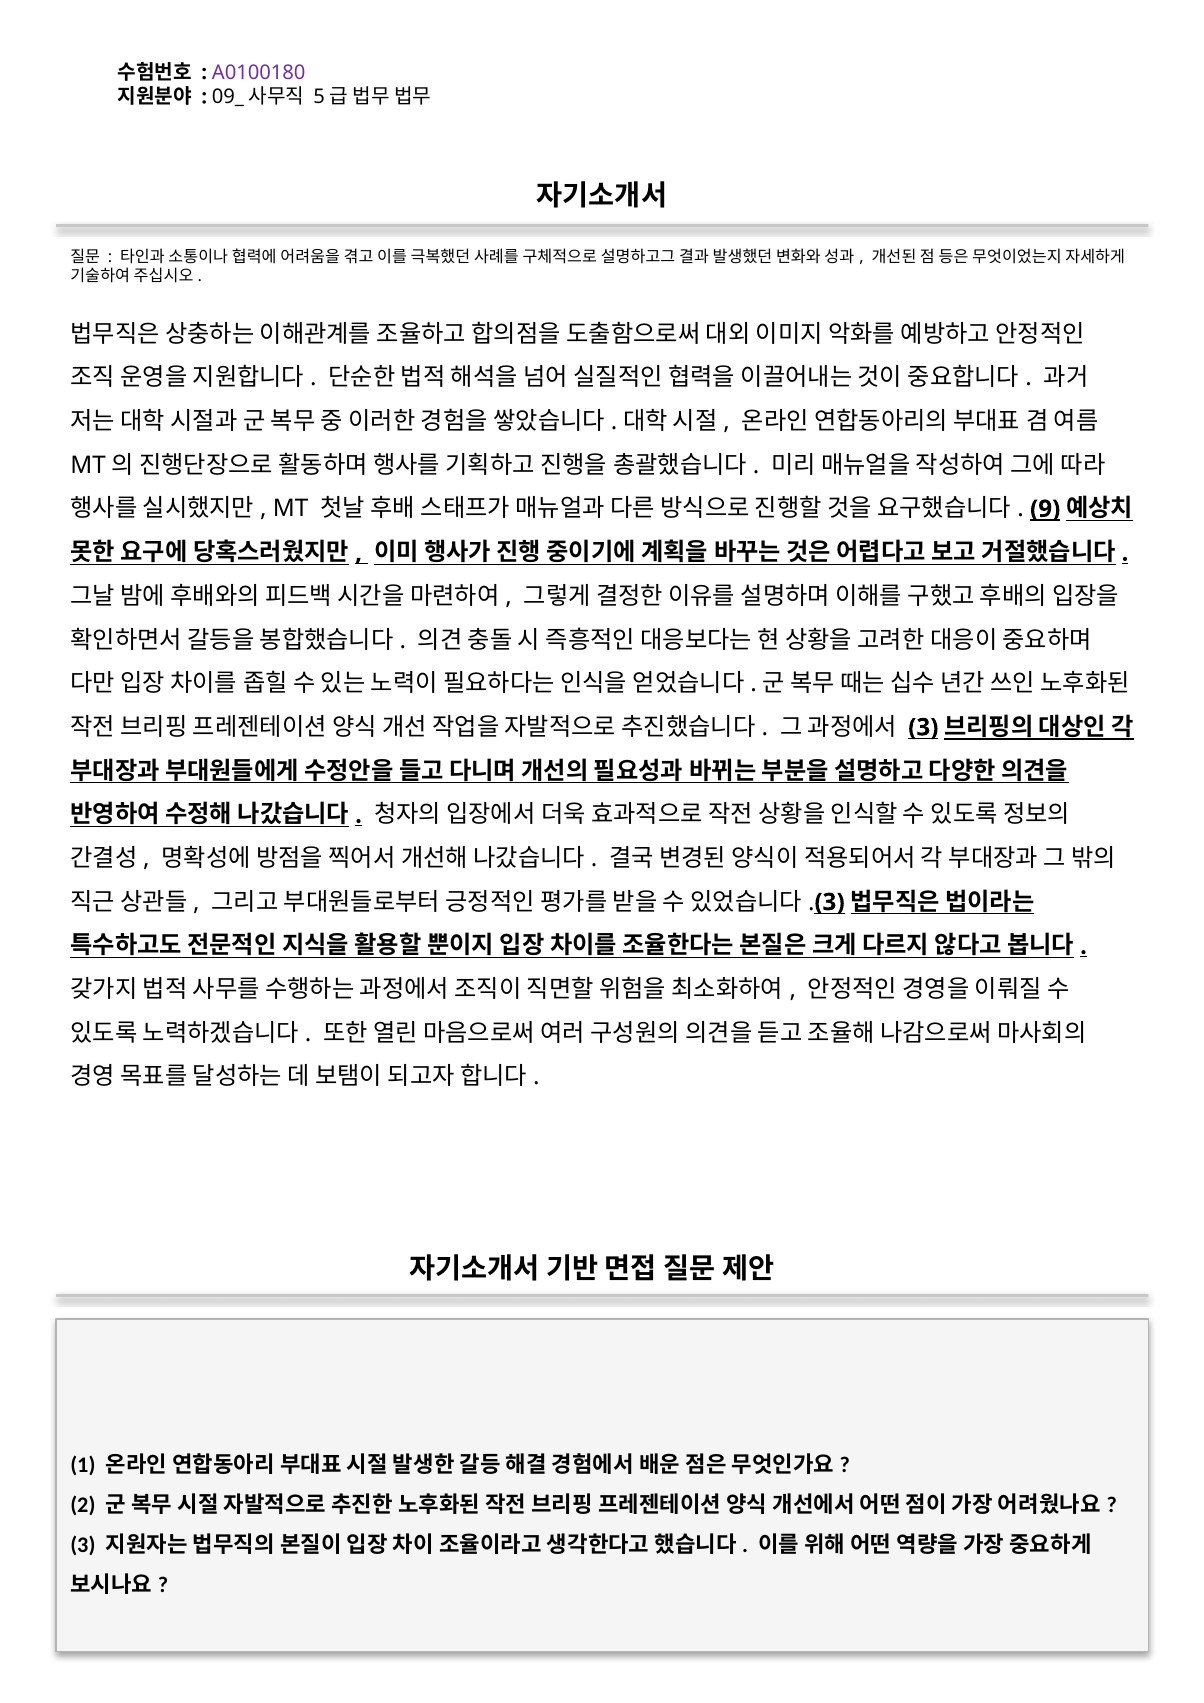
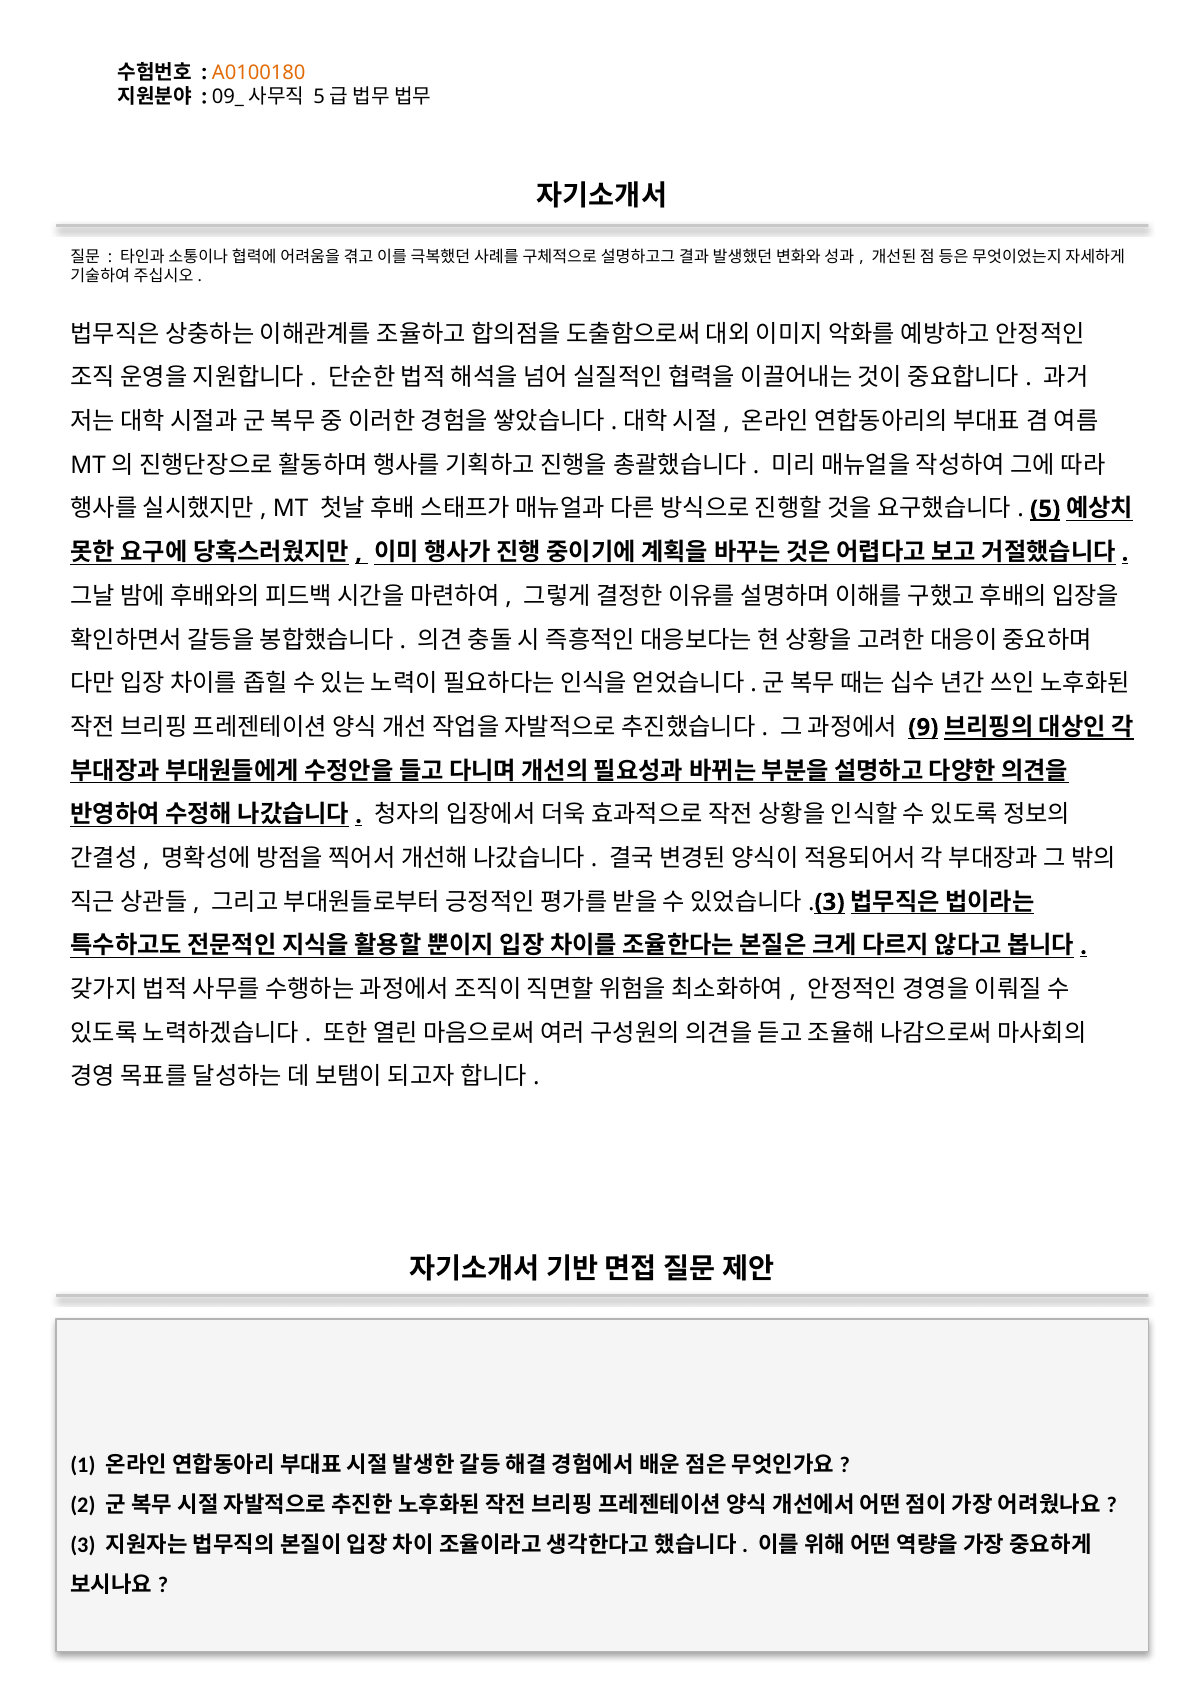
A0100180 colour: purple -> orange (259, 72)
9: 9 -> 5 (1045, 509)
3: 3 -> 9 (923, 727)
